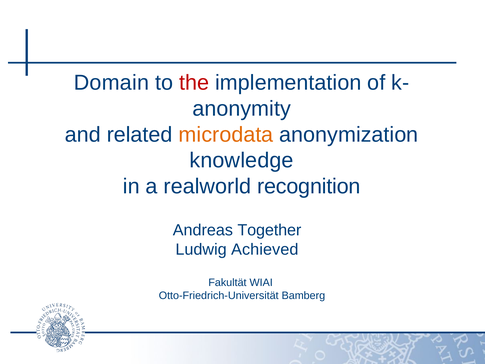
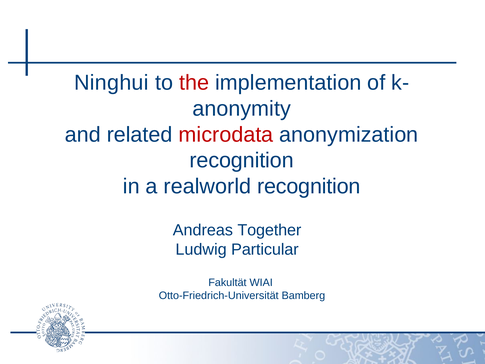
Domain: Domain -> Ninghui (111, 83)
microdata colour: orange -> red (226, 134)
knowledge: knowledge -> recognition (242, 160)
Achieved: Achieved -> Particular (265, 249)
